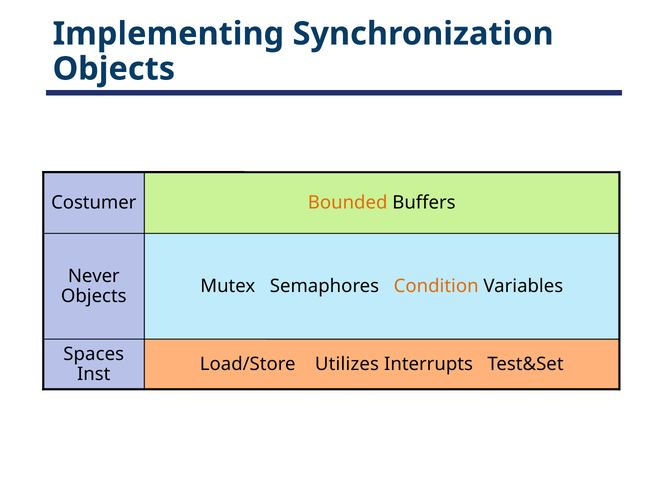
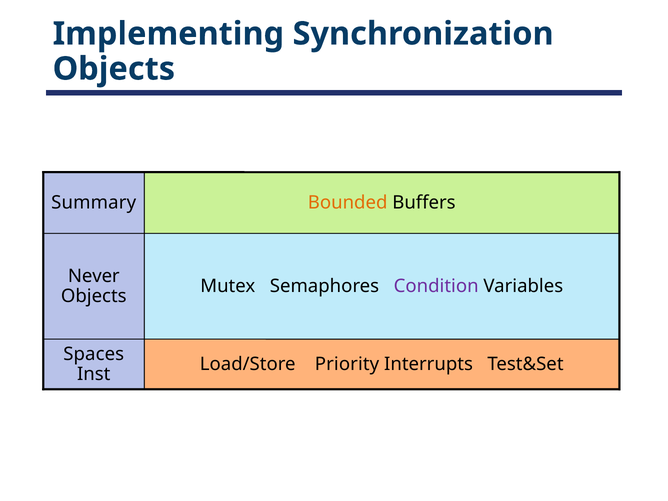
Costumer: Costumer -> Summary (94, 203)
Condition colour: orange -> purple (436, 286)
Utilizes: Utilizes -> Priority (347, 364)
